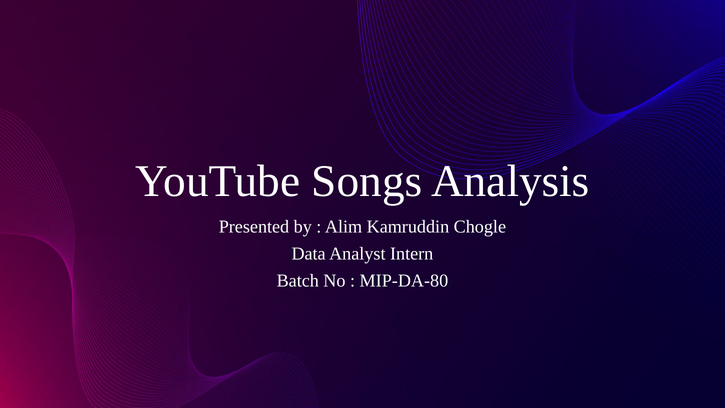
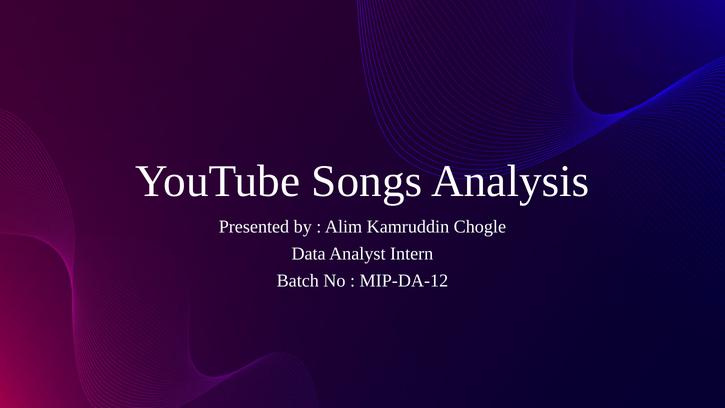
MIP-DA-80: MIP-DA-80 -> MIP-DA-12 (404, 281)
